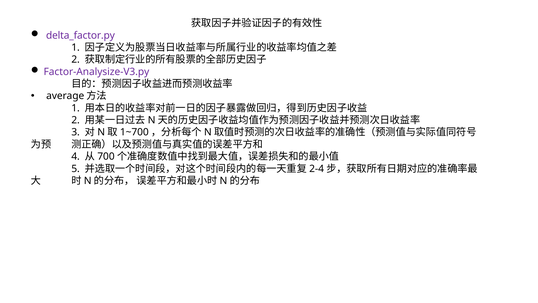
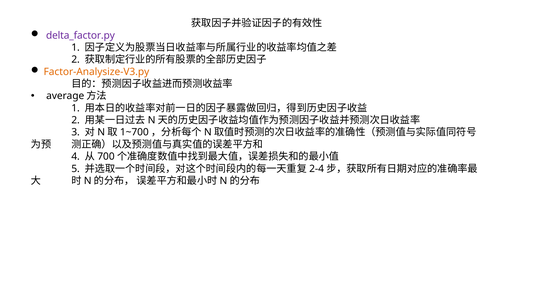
Factor-Analysize-V3.py colour: purple -> orange (96, 72)
